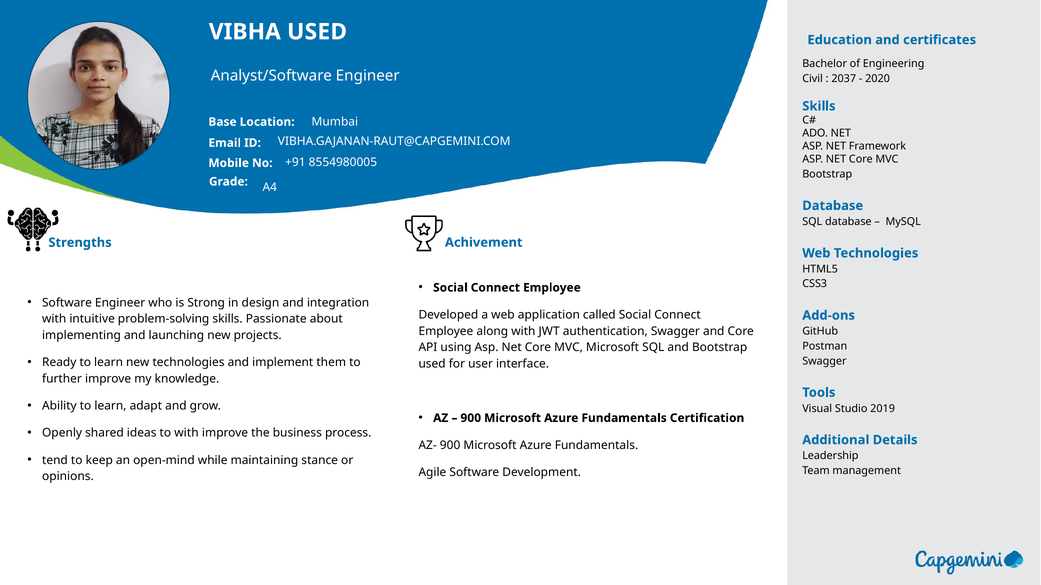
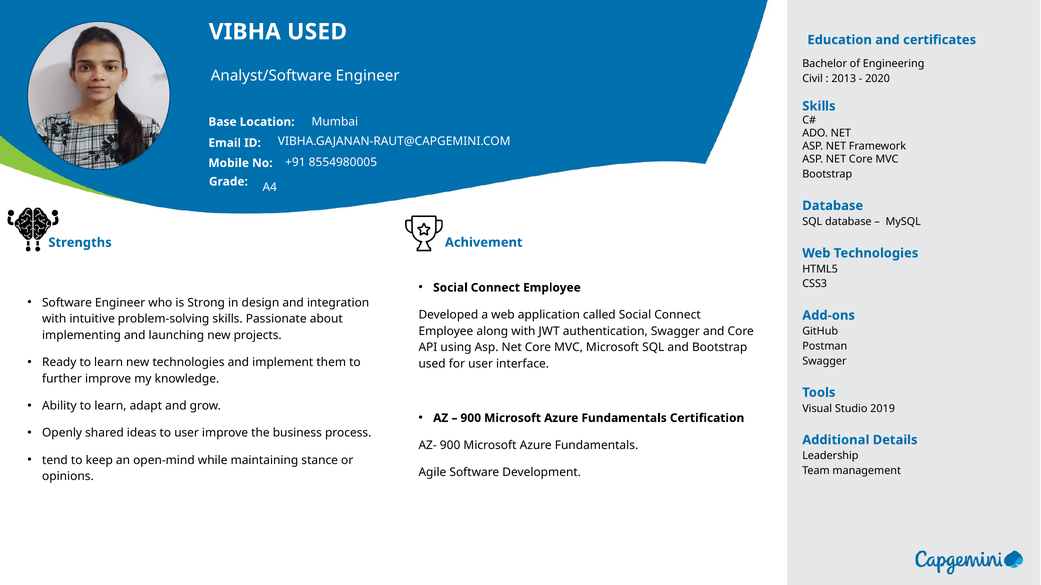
2037: 2037 -> 2013 (844, 79)
to with: with -> user (187, 433)
